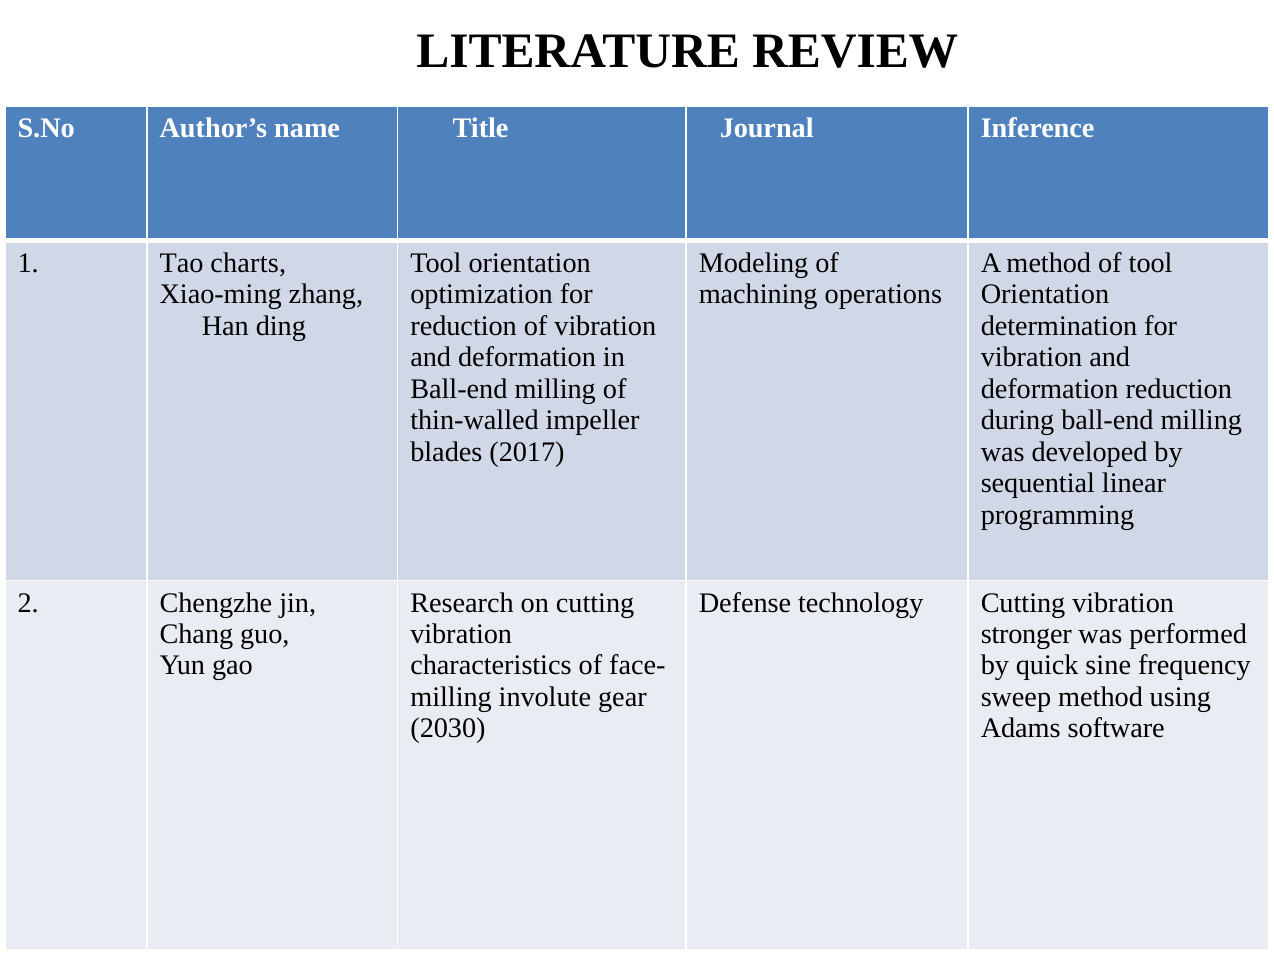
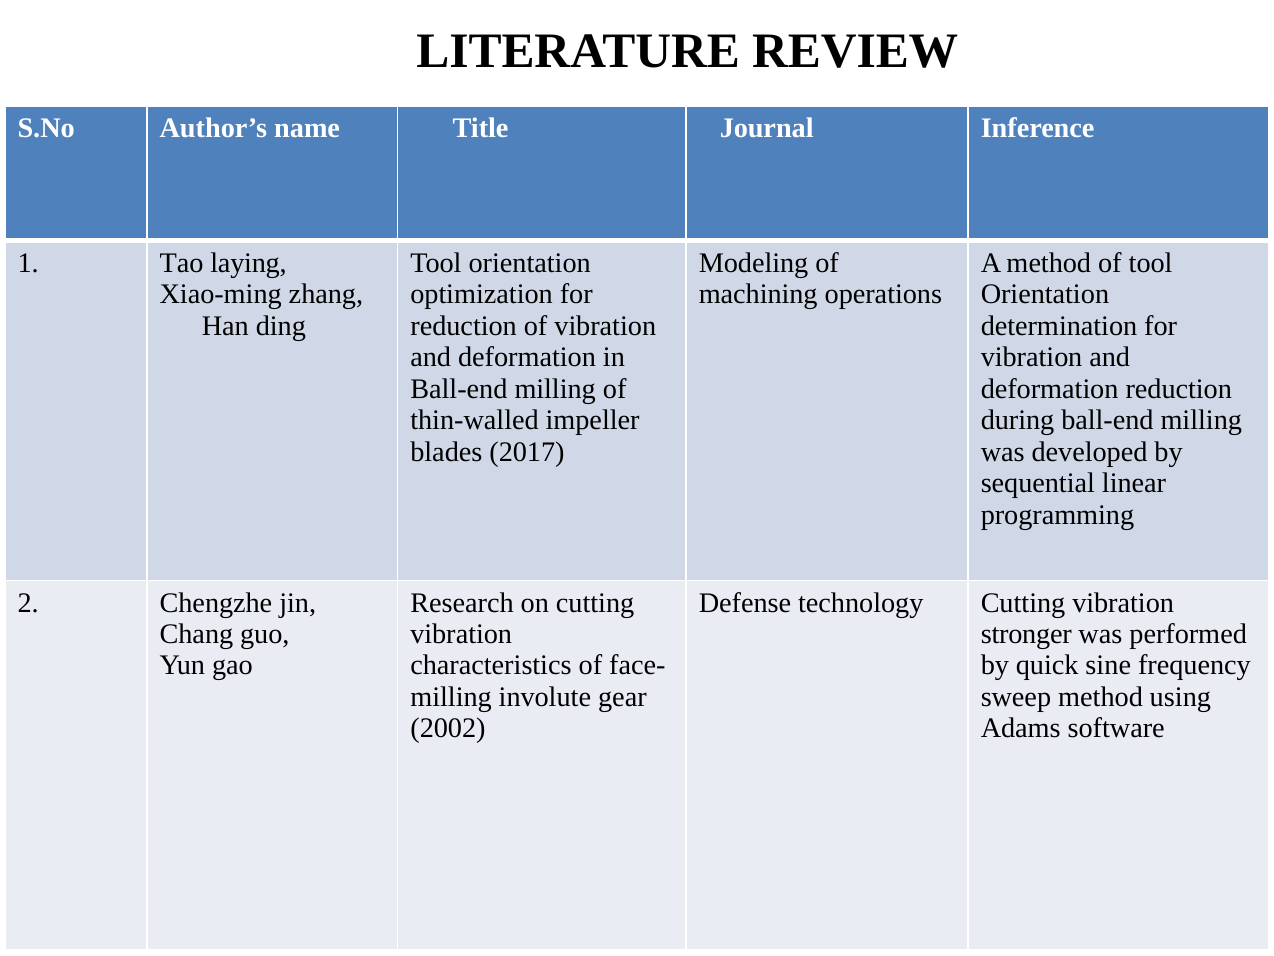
charts: charts -> laying (249, 263)
2030: 2030 -> 2002 (448, 728)
